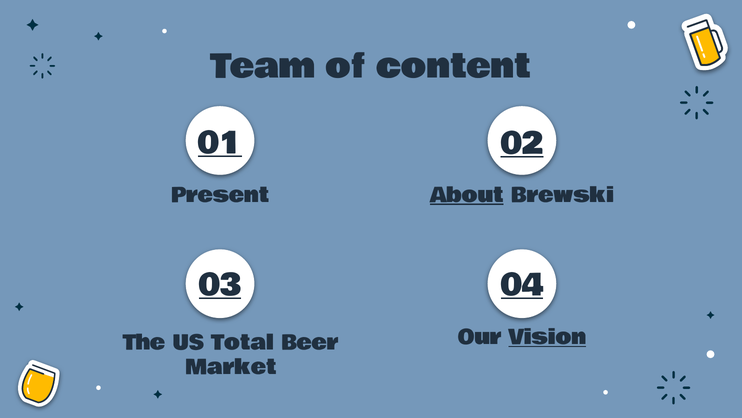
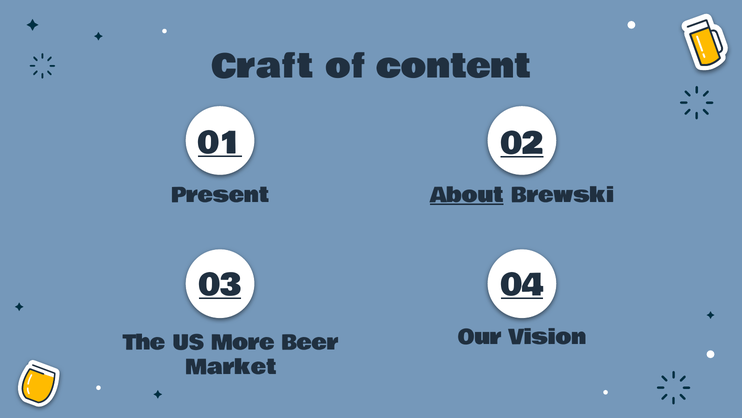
Team: Team -> Craft (262, 67)
Vision underline: present -> none (547, 337)
Total: Total -> More (243, 342)
